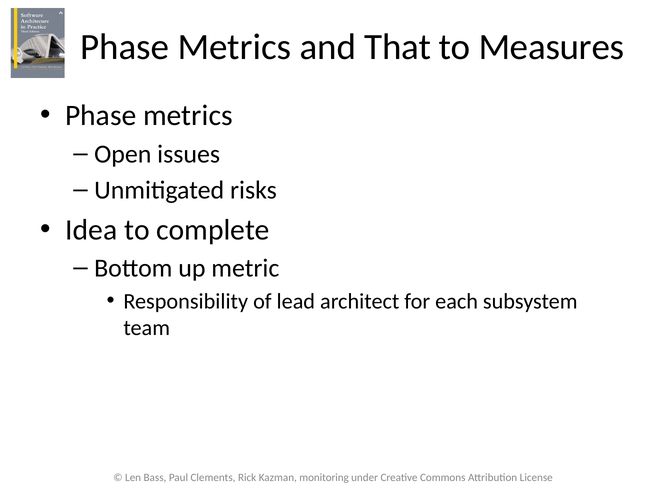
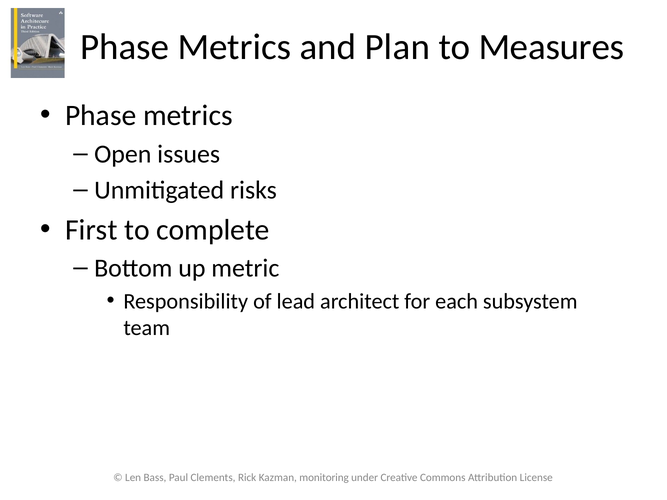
That: That -> Plan (397, 47)
Idea: Idea -> First (91, 230)
